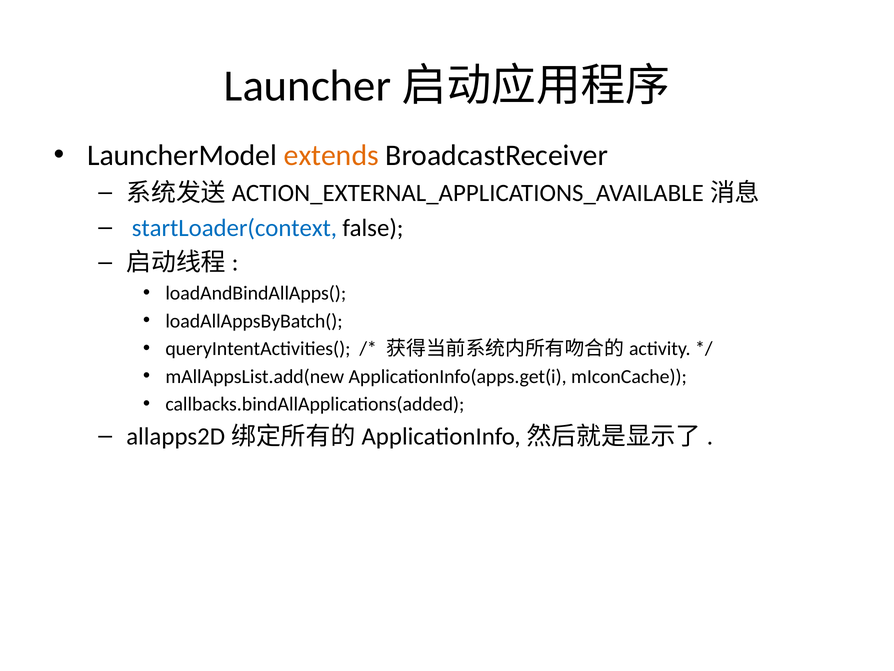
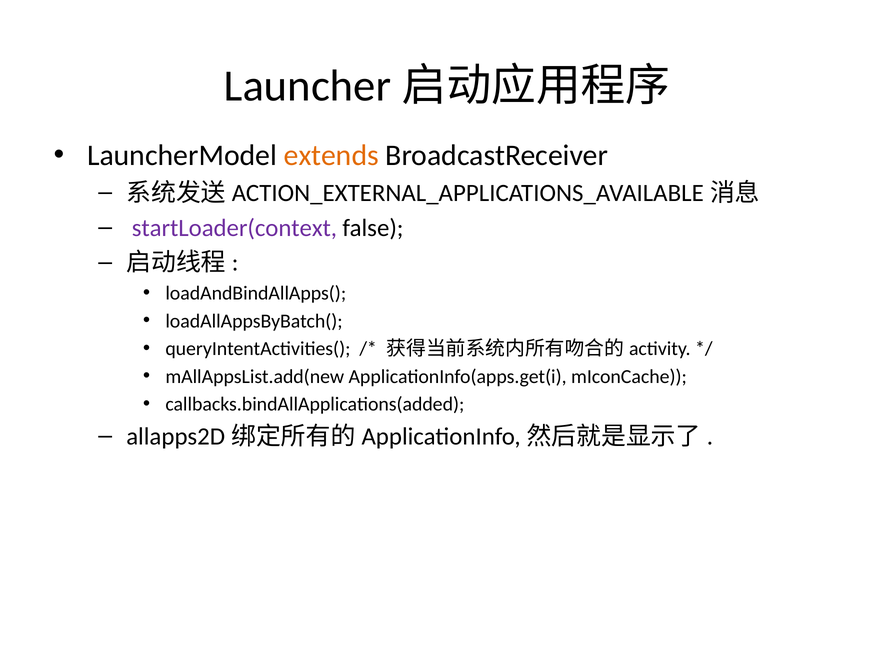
startLoader(context colour: blue -> purple (234, 228)
